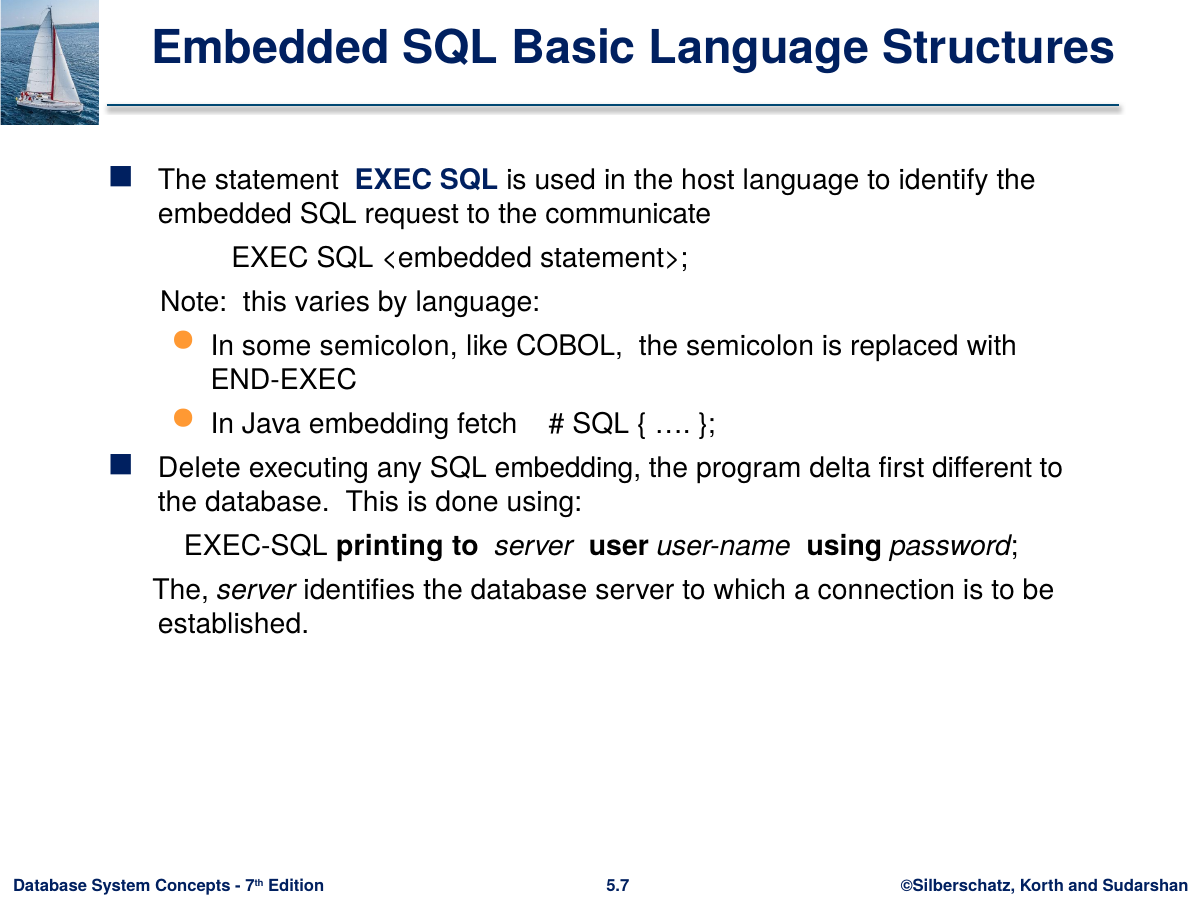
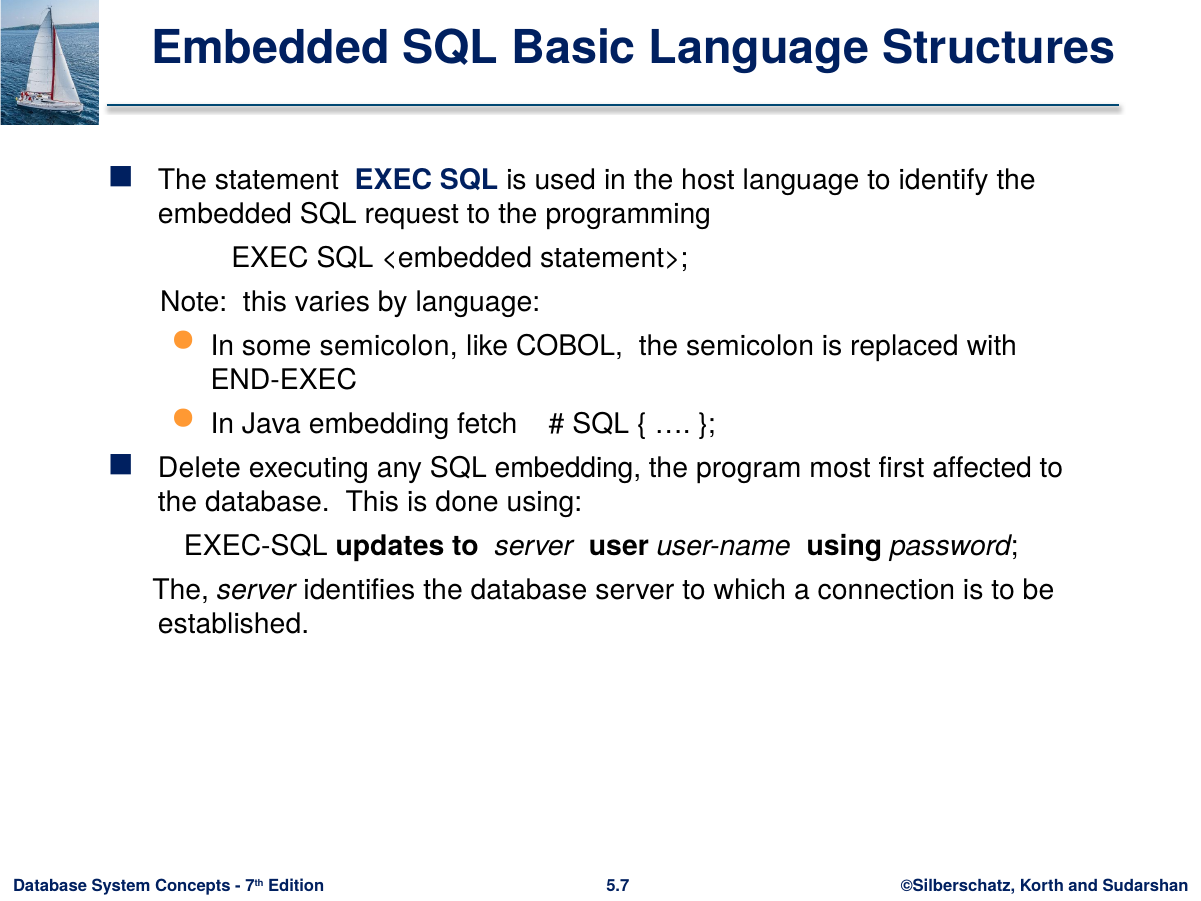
communicate: communicate -> programming (628, 214)
delta: delta -> most (840, 468)
different: different -> affected (982, 468)
printing: printing -> updates (390, 546)
